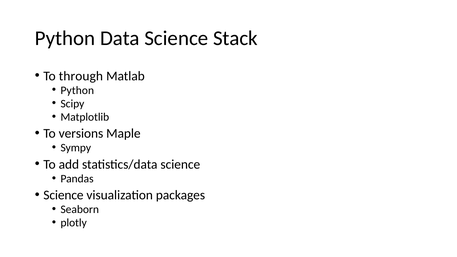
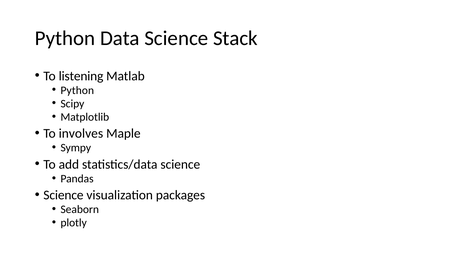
through: through -> listening (81, 76)
versions: versions -> involves (81, 134)
